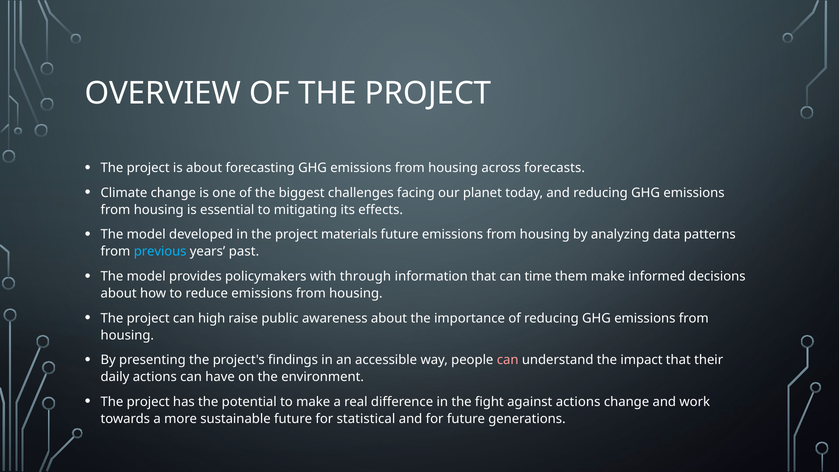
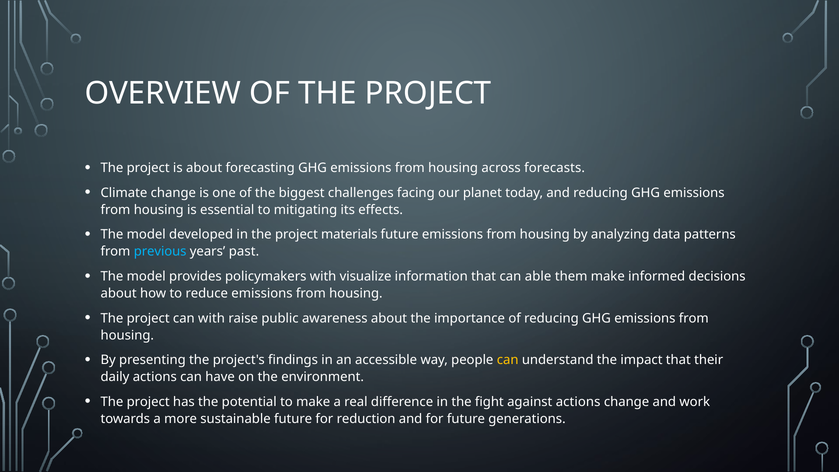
through: through -> visualize (366, 276)
time: time -> able (538, 276)
can high: high -> with (212, 318)
can colour: pink -> yellow (508, 360)
statistical: statistical -> reduction (366, 419)
